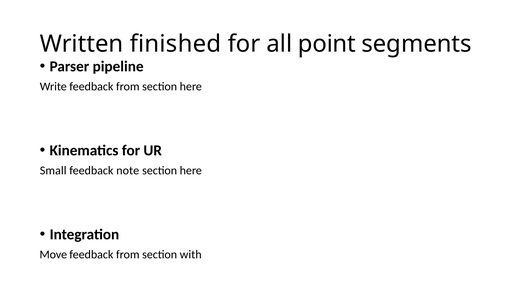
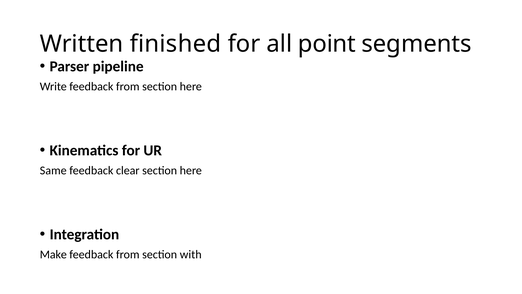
Small: Small -> Same (53, 170)
note: note -> clear (128, 170)
Move: Move -> Make (53, 254)
